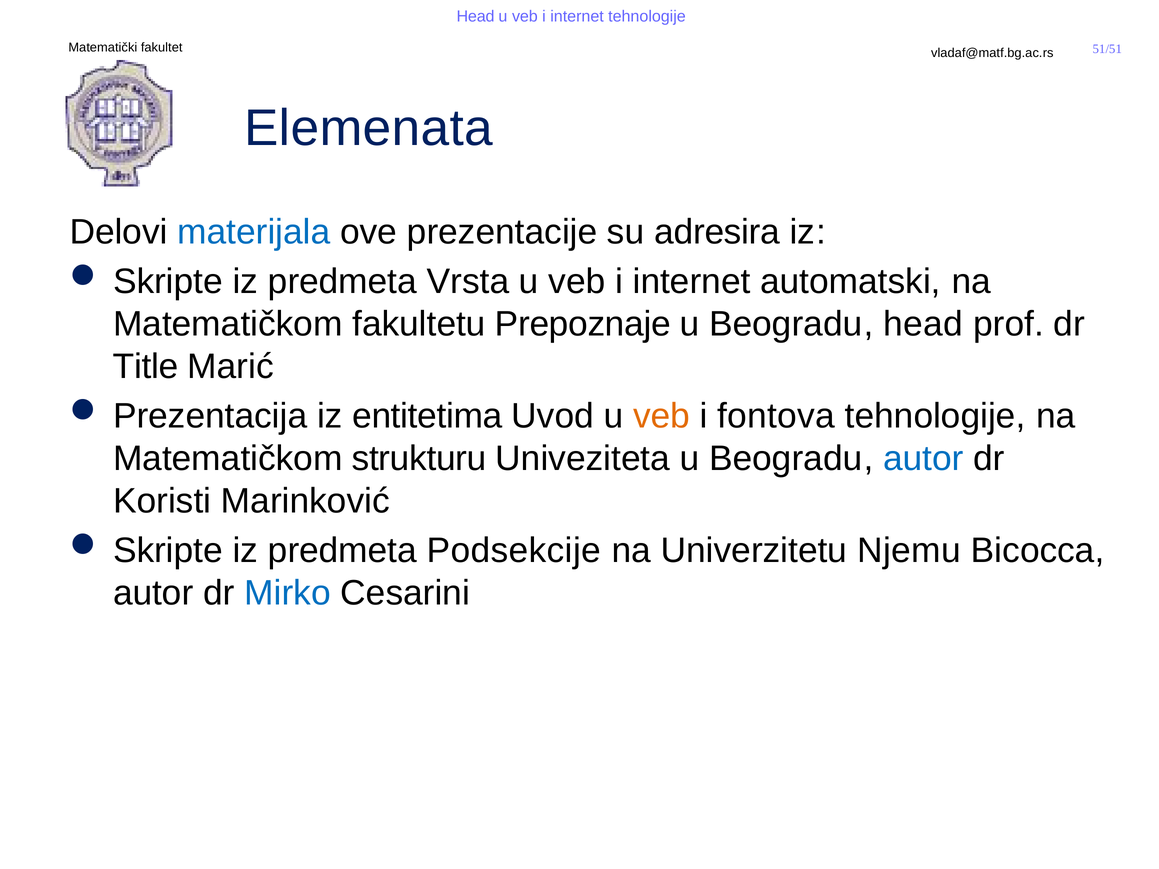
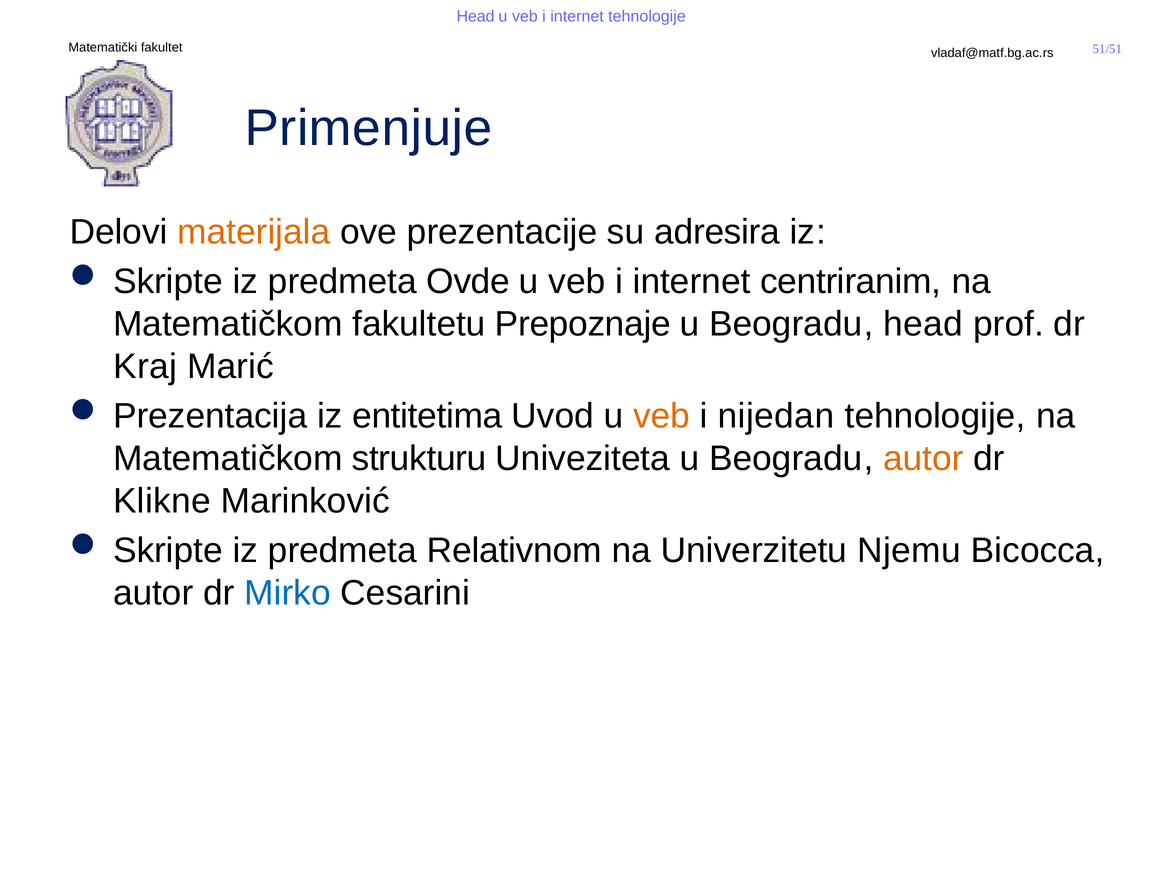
Elemenata: Elemenata -> Primenjuje (368, 128)
materijala colour: blue -> orange (254, 232)
Vrsta: Vrsta -> Ovde (468, 282)
automatski: automatski -> centriranim (851, 282)
Title: Title -> Kraj (145, 367)
fontova: fontova -> nijedan (776, 416)
autor colour: blue -> orange (923, 459)
Koristi: Koristi -> Klikne (162, 501)
Podsekcije: Podsekcije -> Relativnom (514, 551)
